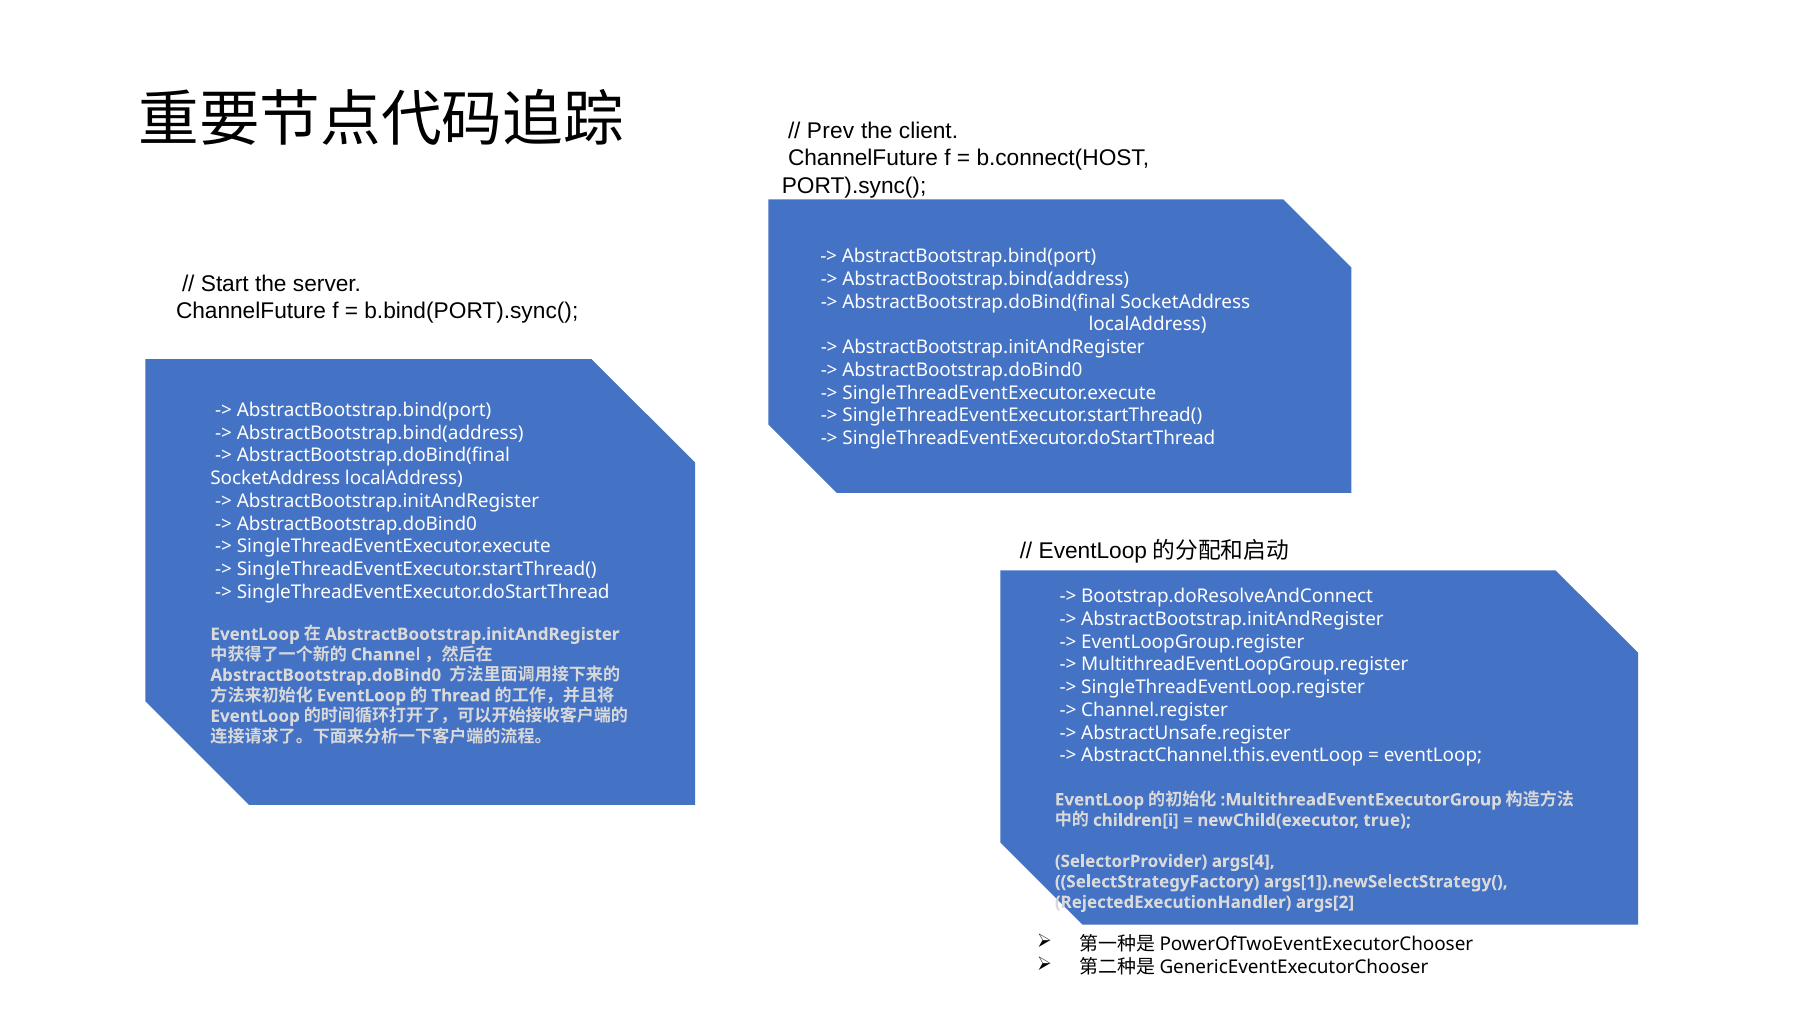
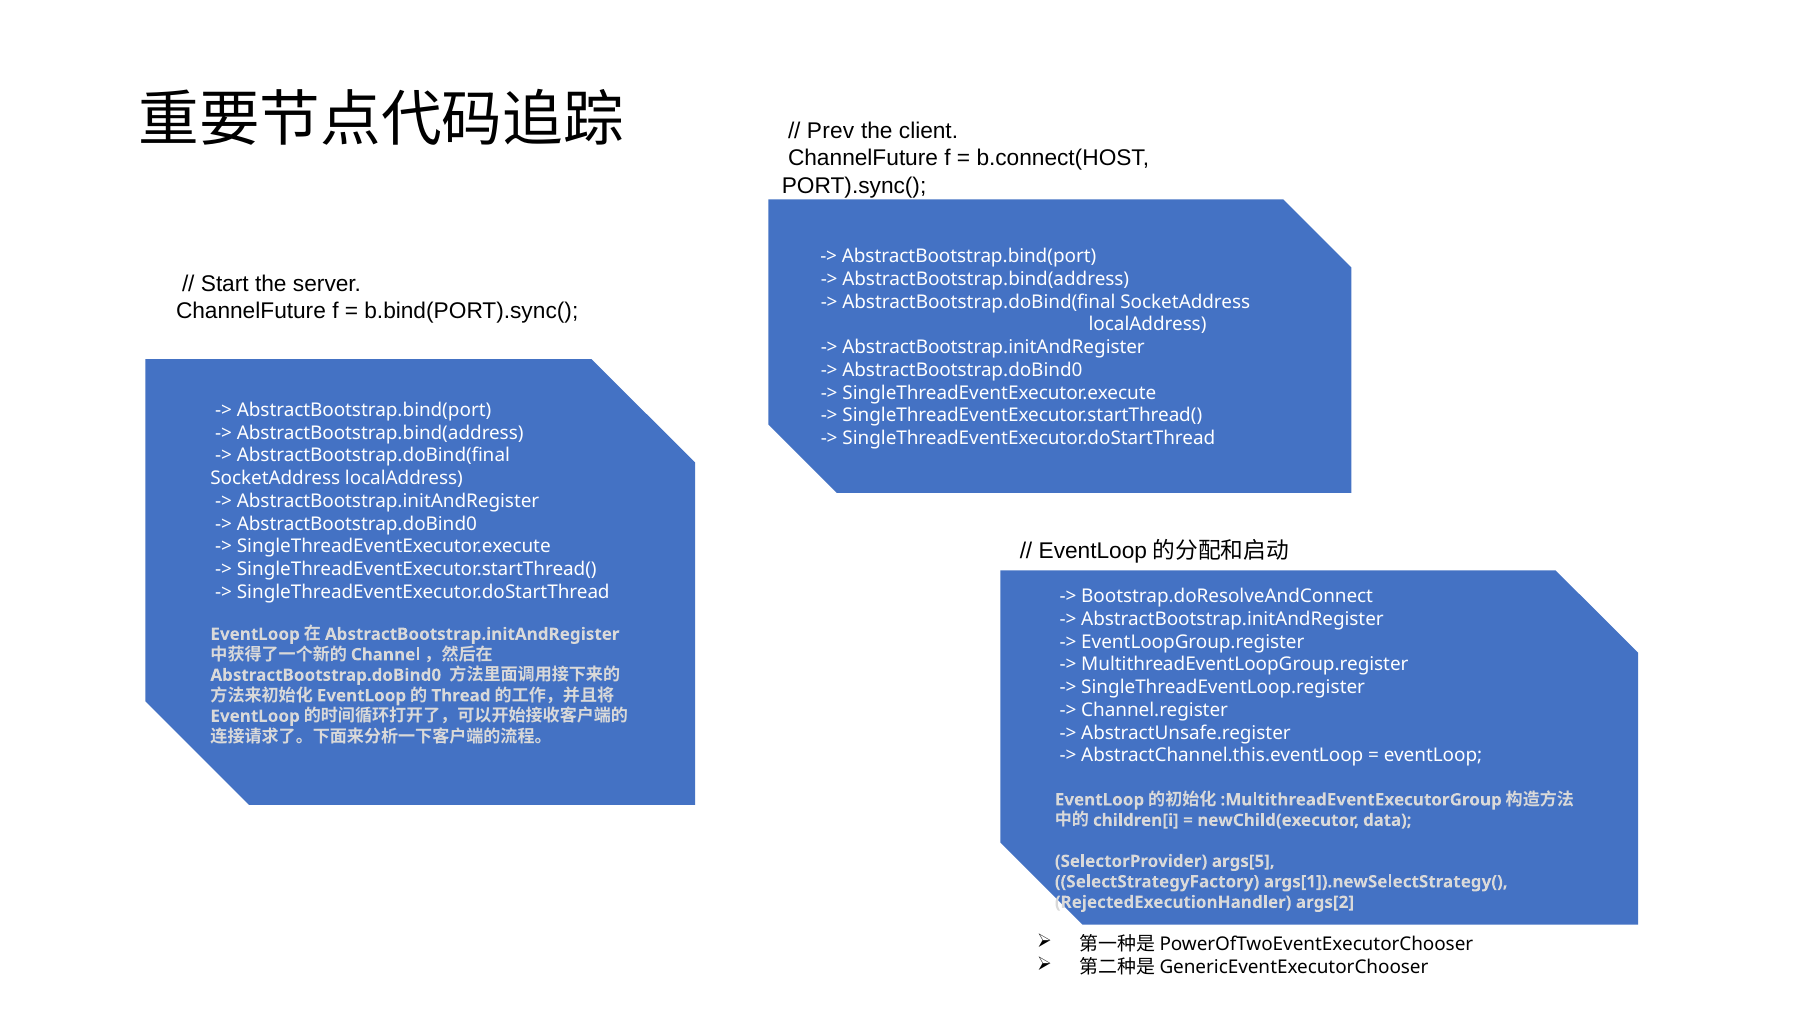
true: true -> data (1387, 821)
args[4: args[4 -> args[5 (1243, 862)
